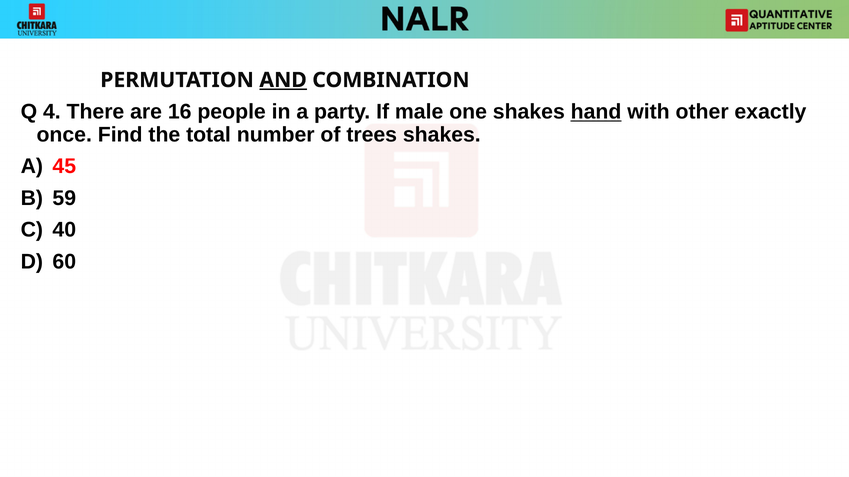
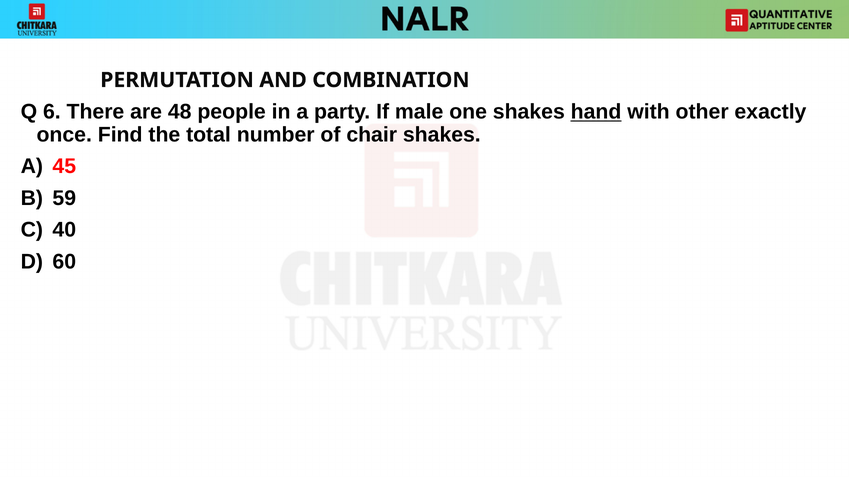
AND underline: present -> none (283, 80)
4: 4 -> 6 (52, 112)
16: 16 -> 48 (180, 112)
trees: trees -> chair (372, 135)
